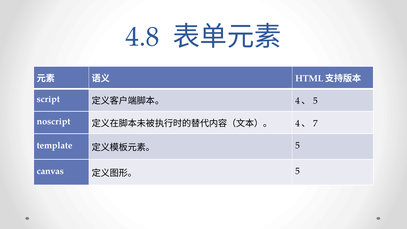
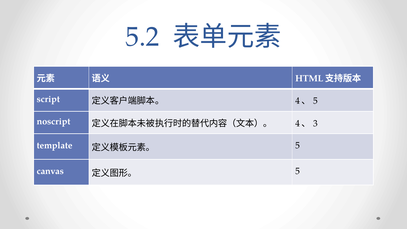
4.8: 4.8 -> 5.2 (143, 37)
7: 7 -> 3 (315, 123)
